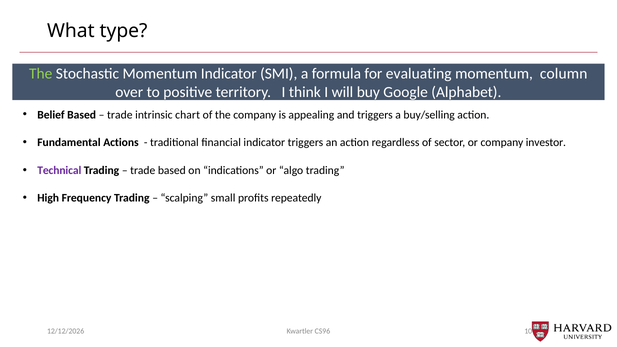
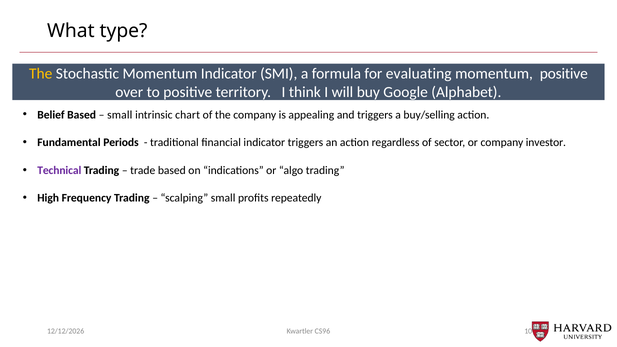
The colour: light green -> yellow (41, 74)
momentum column: column -> positive (564, 74)
trade: trade -> small (120, 115)
Actions: Actions -> Periods (121, 143)
